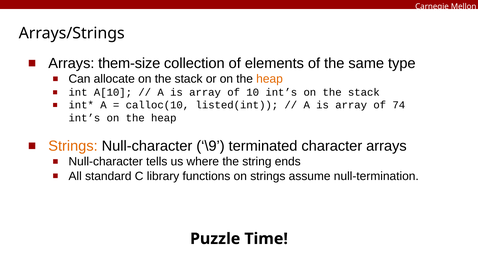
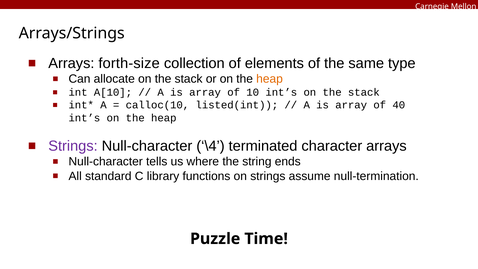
them-size: them-size -> forth-size (129, 63)
74: 74 -> 40 (399, 105)
Strings colour: orange -> purple (73, 146)
\9: \9 -> \4 (211, 146)
